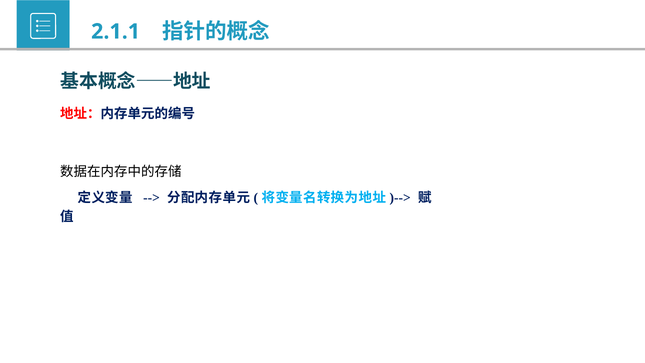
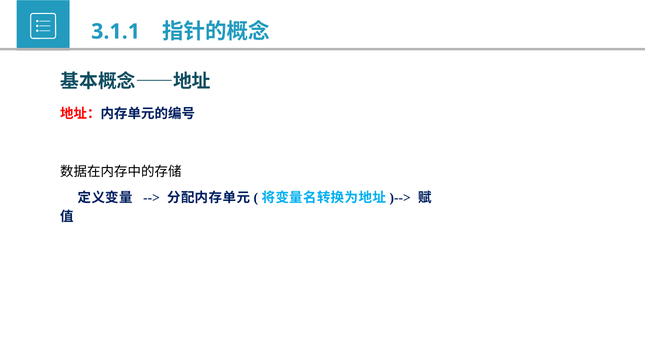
2.1.1: 2.1.1 -> 3.1.1 (116, 32)
